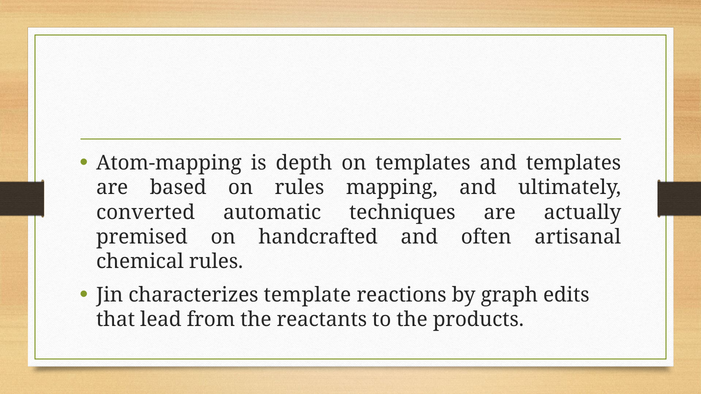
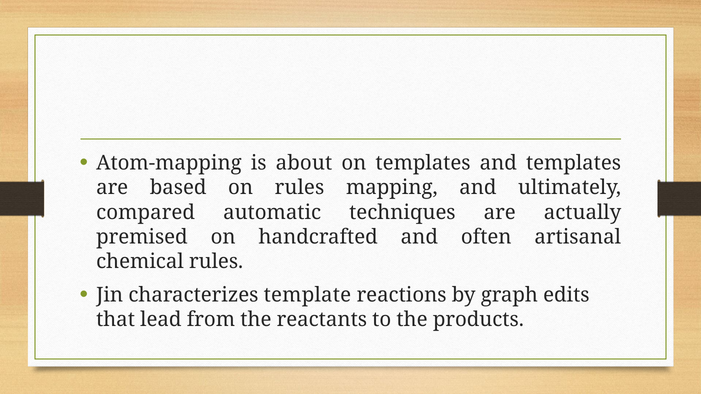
depth: depth -> about (304, 163)
converted: converted -> compared (146, 212)
